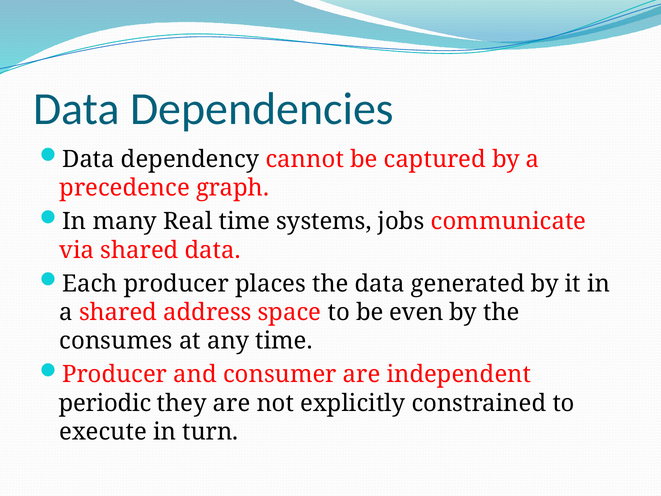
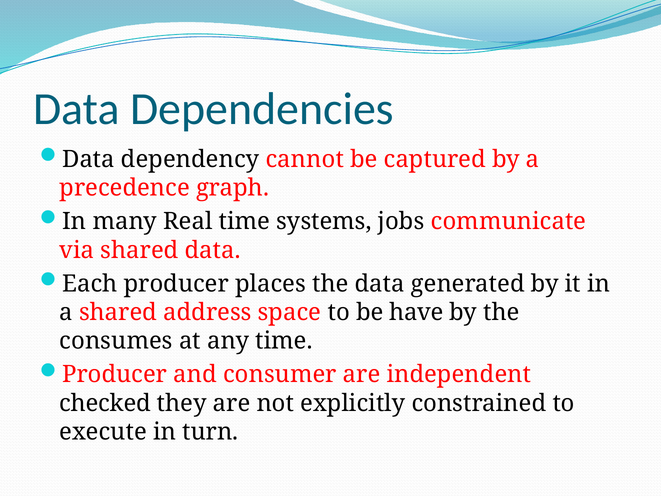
even: even -> have (416, 312)
periodic: periodic -> checked (105, 403)
